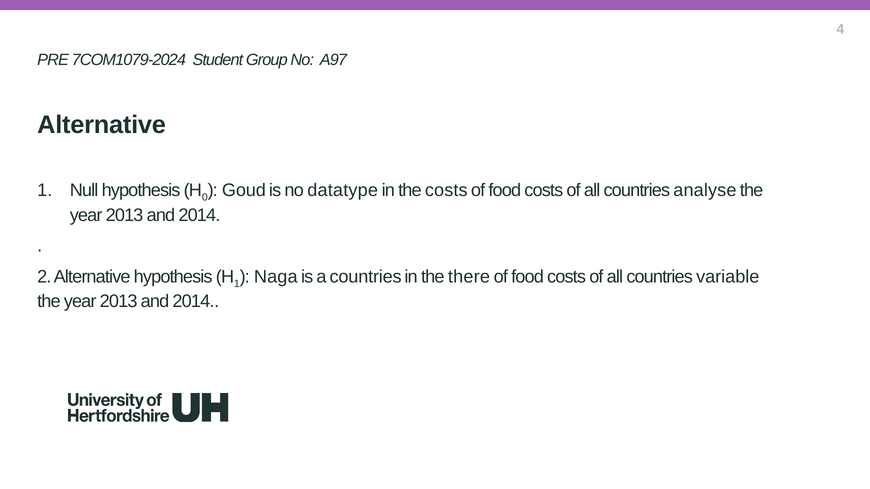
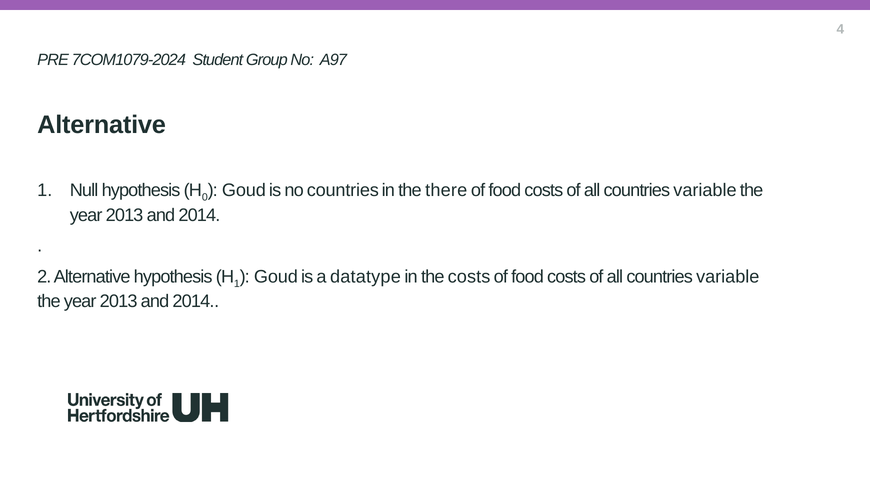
no datatype: datatype -> countries (343, 191)
the costs: costs -> there (446, 191)
analyse: analyse -> variable (705, 191)
Naga: Naga -> Goud (276, 277)
a countries: countries -> datatype (365, 277)
the there: there -> costs (469, 277)
